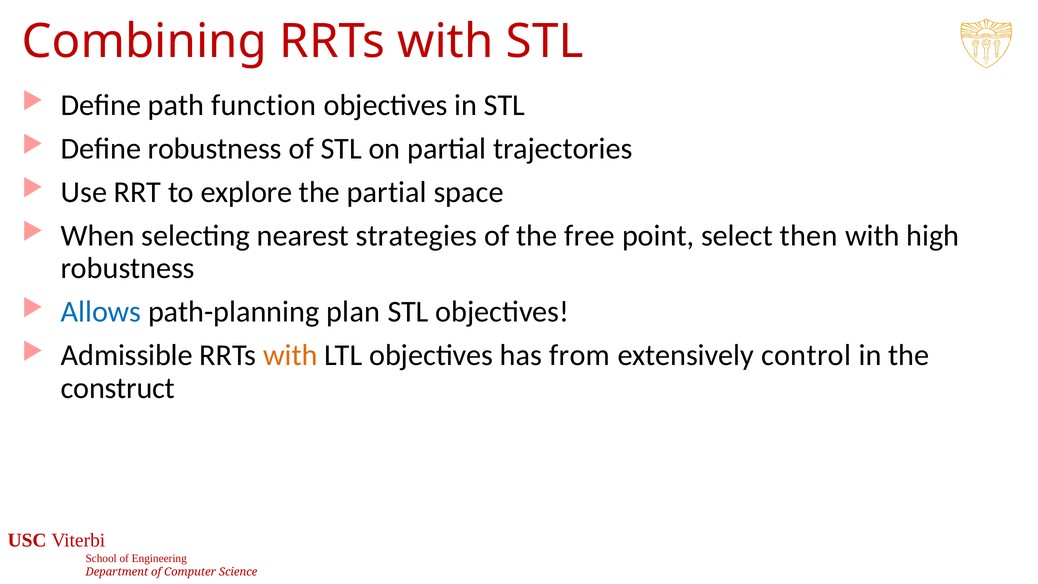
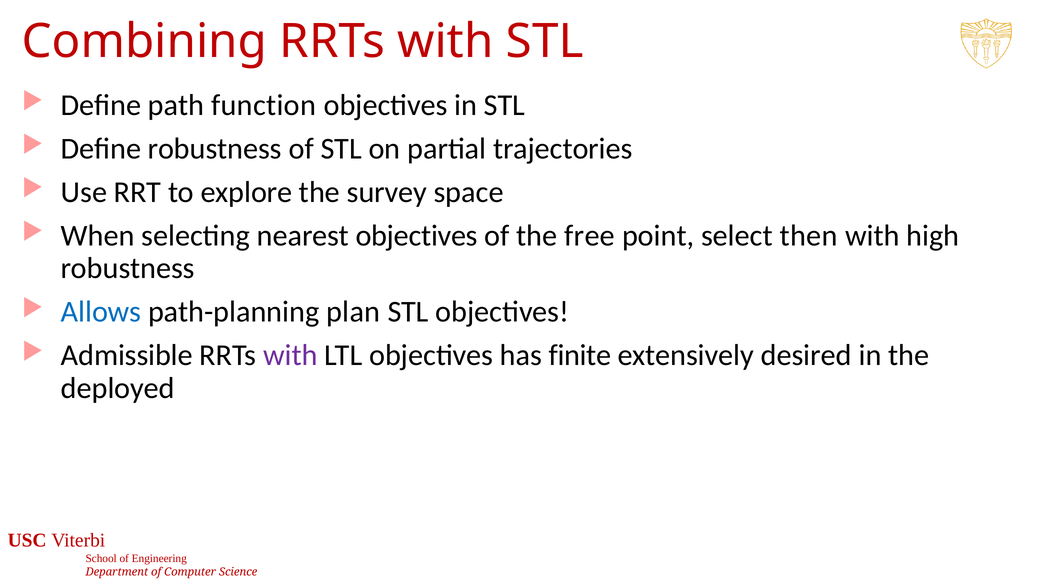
the partial: partial -> survey (387, 192)
nearest strategies: strategies -> objectives (417, 236)
with colour: orange -> purple (290, 355)
from: from -> finite (580, 355)
control: control -> desired (806, 355)
construct: construct -> deployed (118, 388)
